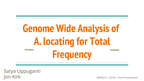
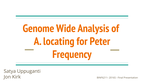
Total: Total -> Peter (100, 41)
